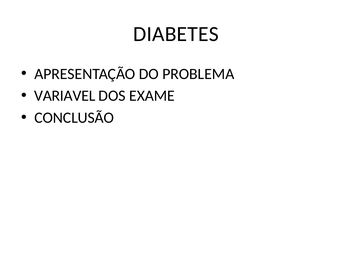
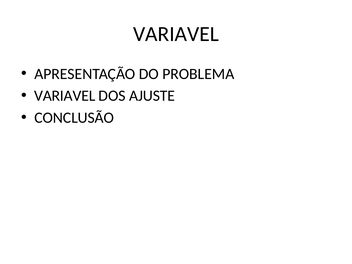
DIABETES: DIABETES -> VARIAVEL (176, 34)
EXAME: EXAME -> AJUSTE (152, 96)
